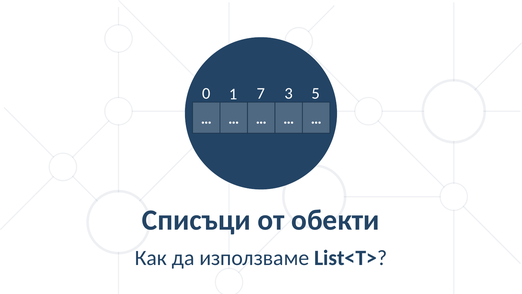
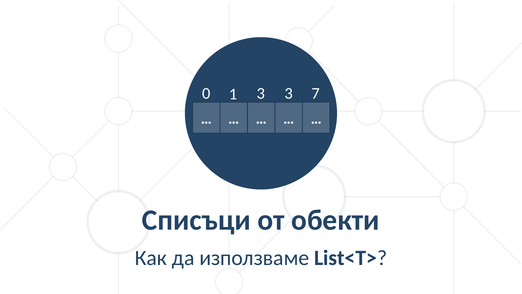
1 7: 7 -> 3 (261, 93)
5: 5 -> 7 (316, 93)
